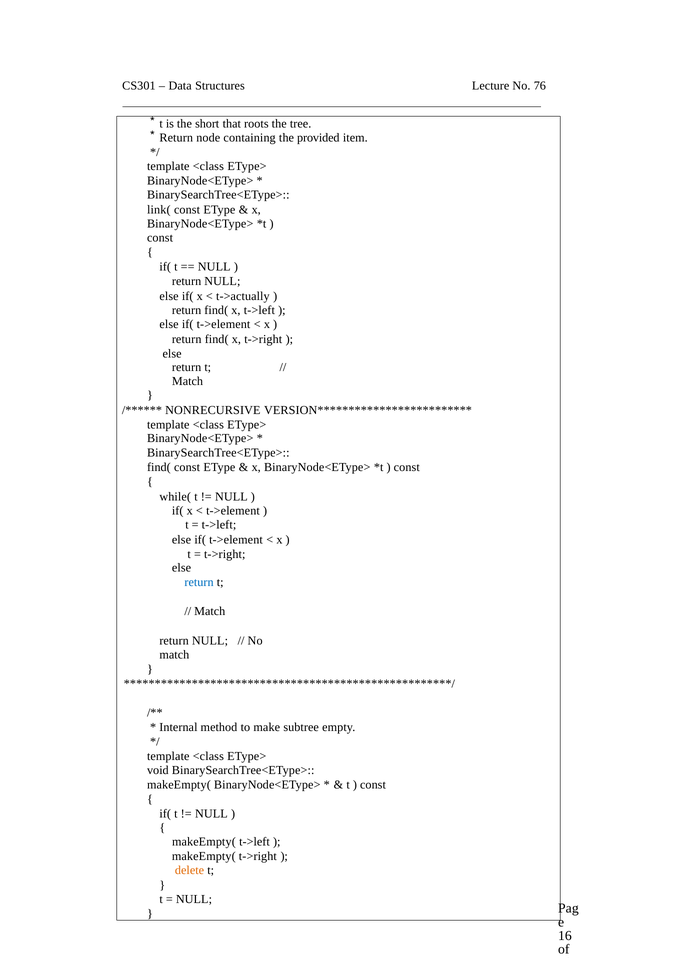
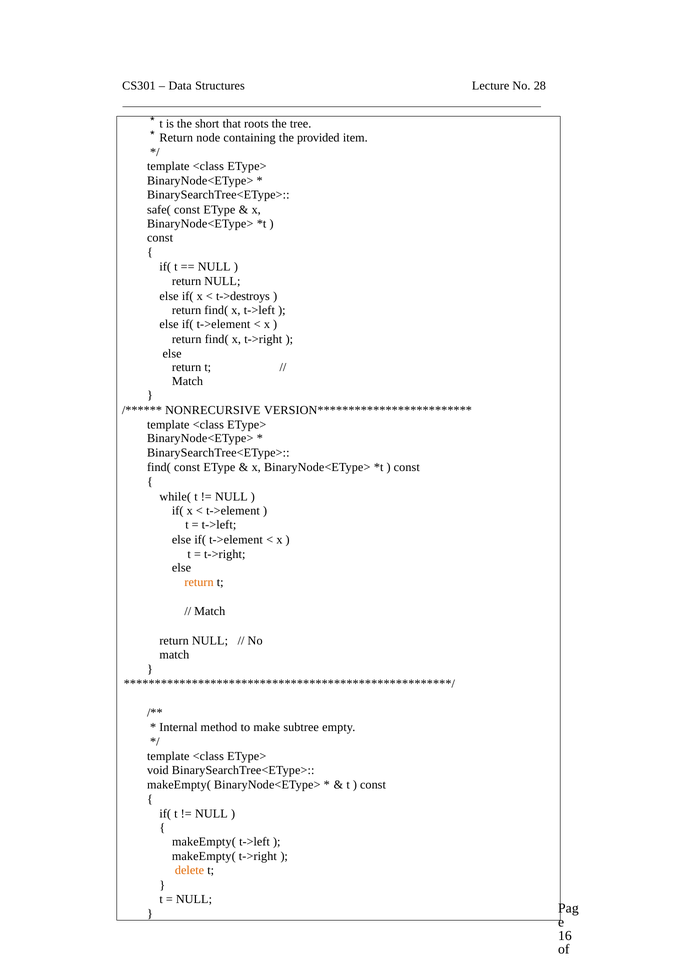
76: 76 -> 28 (540, 86)
link(: link( -> safe( (159, 210)
t->actually: t->actually -> t->destroys (243, 296)
return colour: blue -> orange (199, 582)
